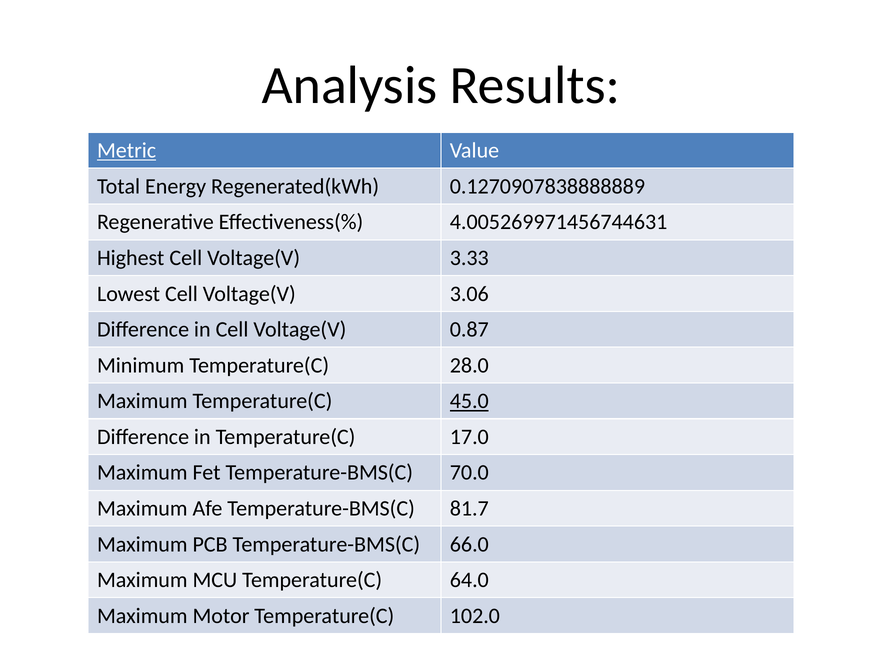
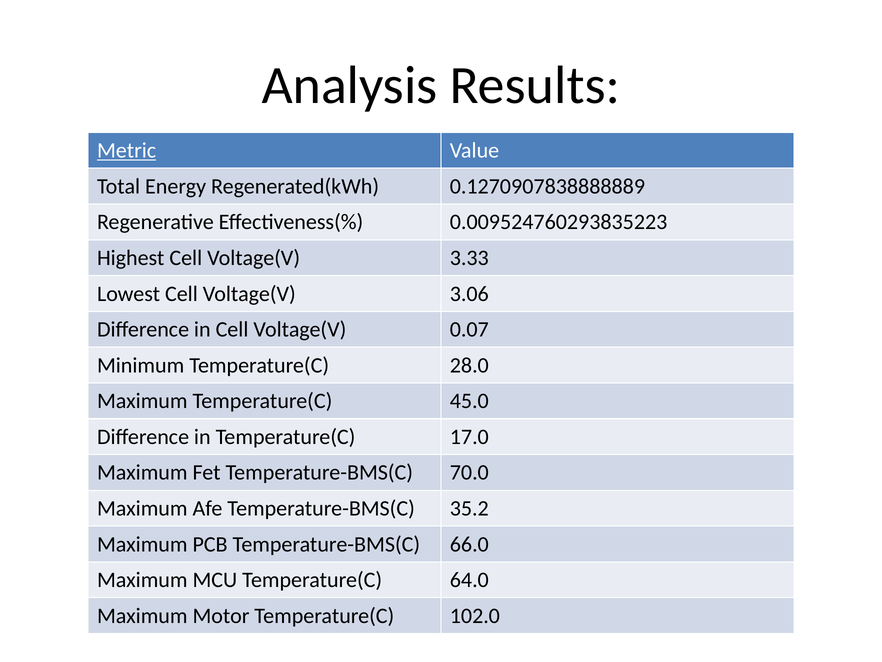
4.005269971456744631: 4.005269971456744631 -> 0.009524760293835223 (559, 222)
0.87: 0.87 -> 0.07 (469, 329)
45.0 underline: present -> none (469, 401)
81.7: 81.7 -> 35.2 (469, 508)
